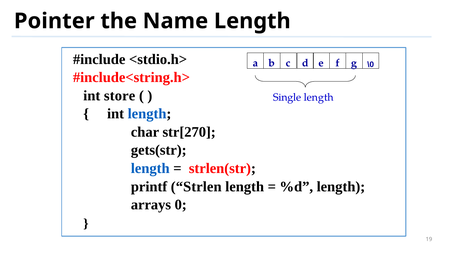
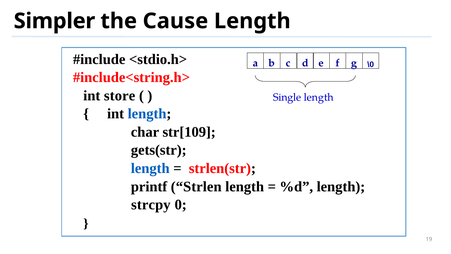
Pointer: Pointer -> Simpler (54, 21)
Name: Name -> Cause (175, 21)
str[270: str[270 -> str[109 (189, 132)
arrays: arrays -> strcpy (151, 204)
